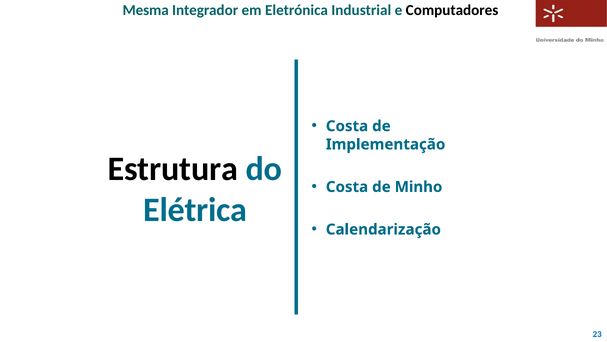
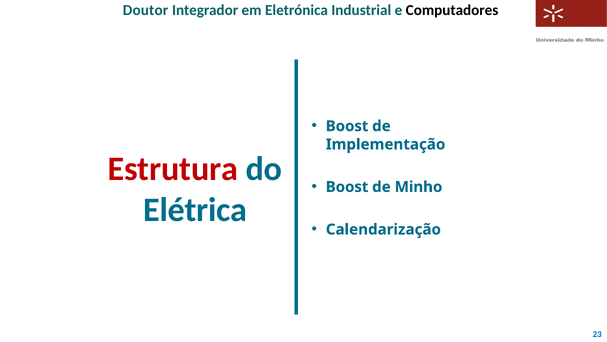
Mesma: Mesma -> Doutor (145, 10)
Costa: Costa -> Boost (347, 126)
Estrutura colour: black -> red (173, 169)
Costa: Costa -> Boost (347, 187)
